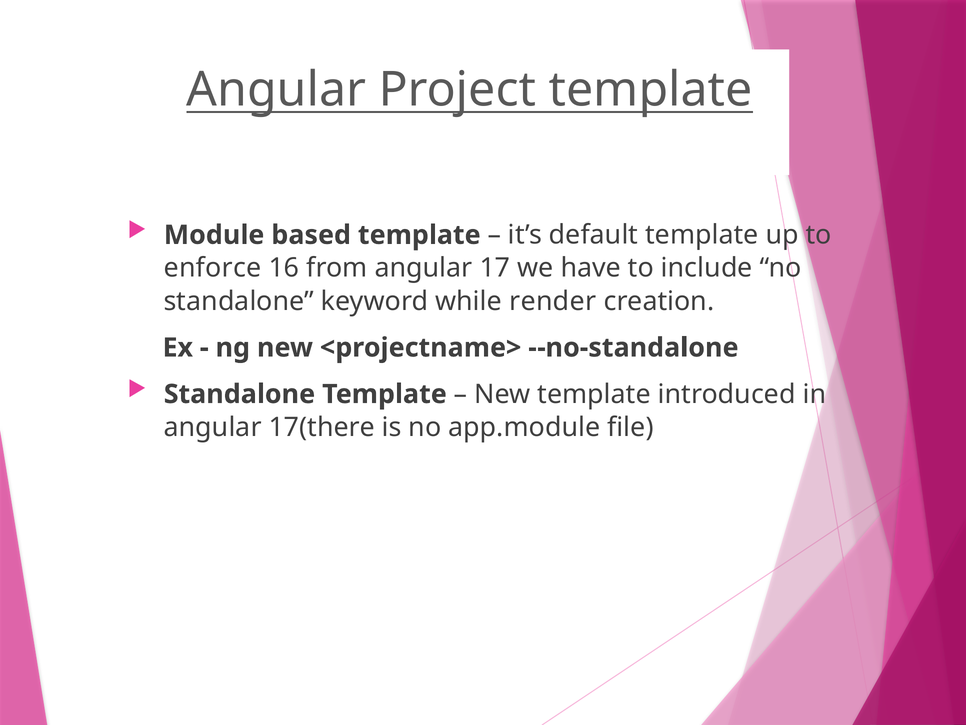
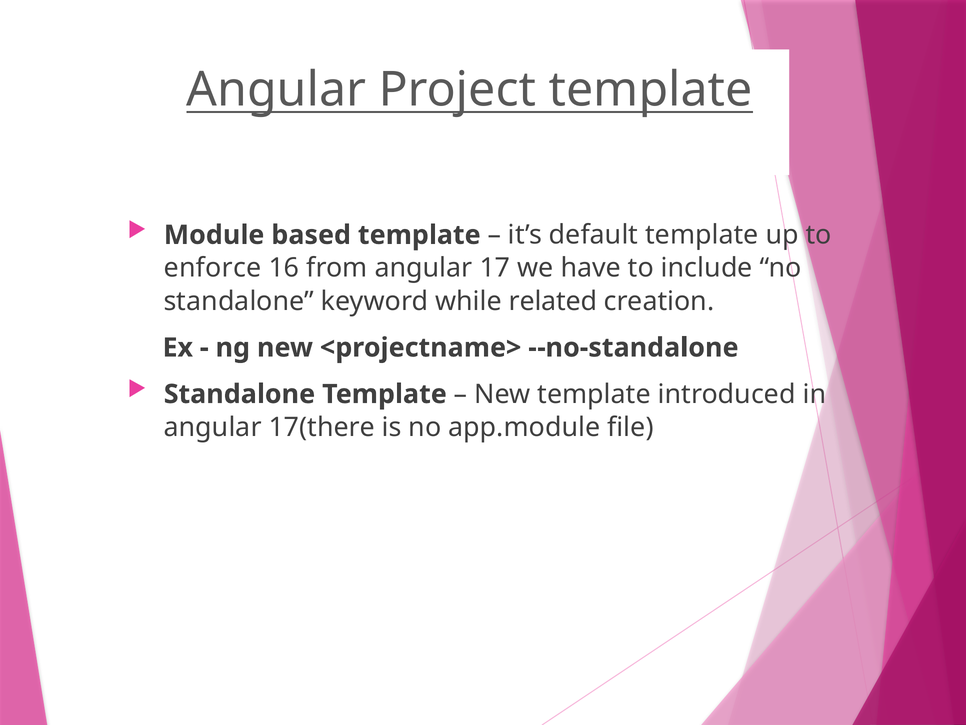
render: render -> related (553, 301)
